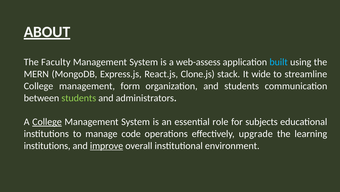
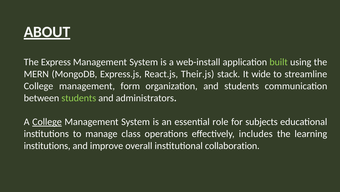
Faculty: Faculty -> Express (56, 62)
web-assess: web-assess -> web-install (198, 62)
built colour: light blue -> light green (279, 62)
Clone.js: Clone.js -> Their.js (198, 74)
code: code -> class (131, 133)
upgrade: upgrade -> includes (256, 133)
improve underline: present -> none (107, 145)
environment: environment -> collaboration (232, 145)
